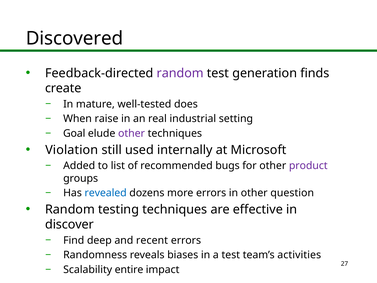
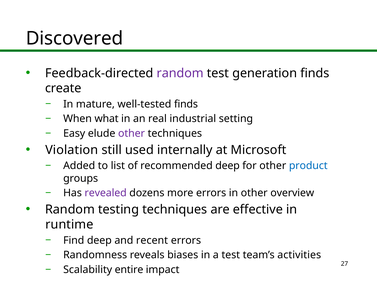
well-tested does: does -> finds (186, 104)
raise: raise -> what (107, 119)
Goal: Goal -> Easy (74, 133)
recommended bugs: bugs -> deep (228, 166)
product colour: purple -> blue (308, 166)
revealed colour: blue -> purple (106, 193)
question: question -> overview (292, 193)
discover: discover -> runtime (69, 224)
